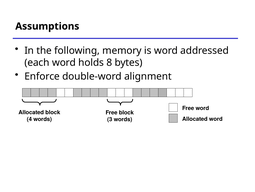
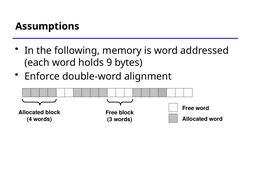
8: 8 -> 9 (109, 62)
